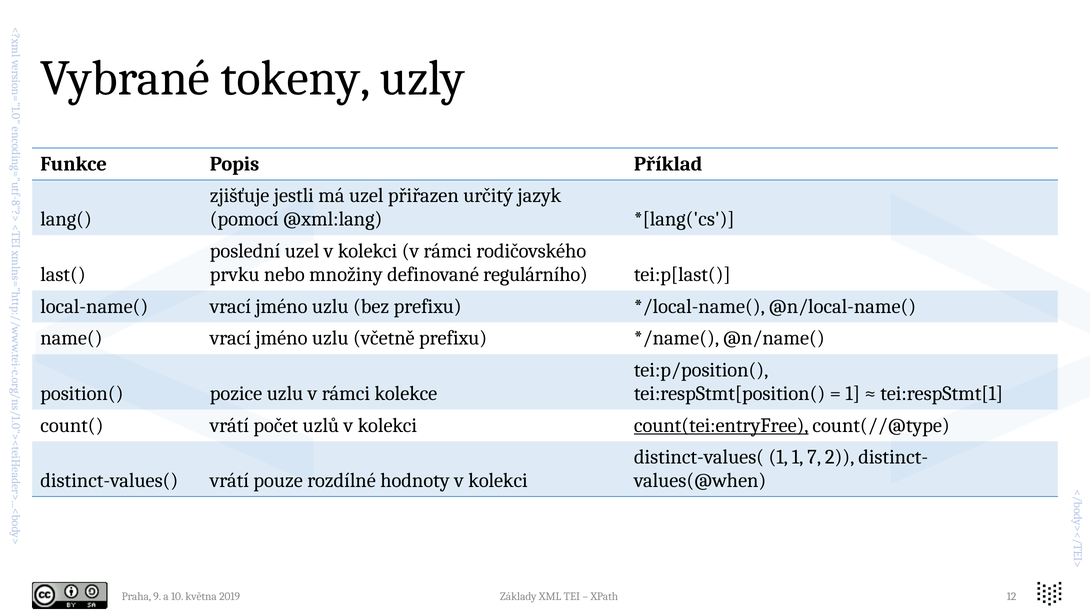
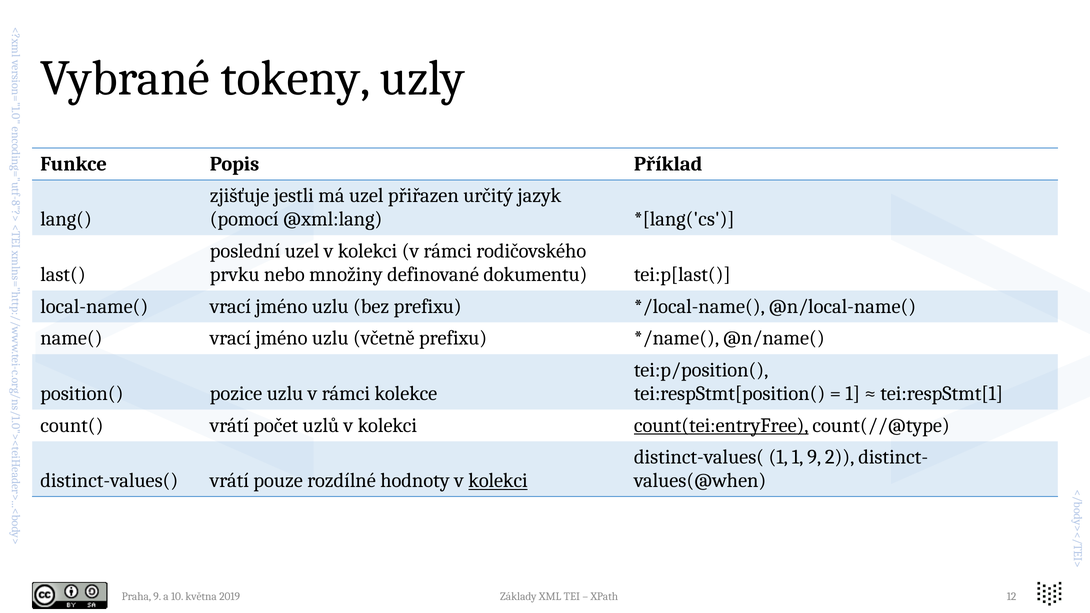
regulárního: regulárního -> dokumentu (535, 275)
1 7: 7 -> 9 (814, 457)
kolekci underline: none -> present (498, 481)
